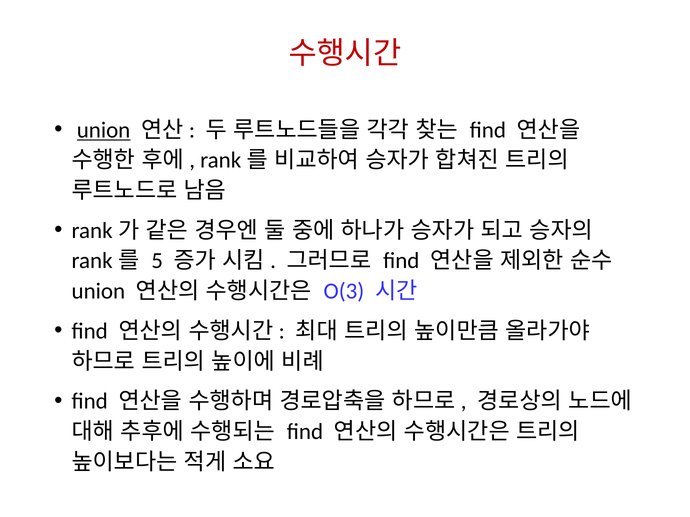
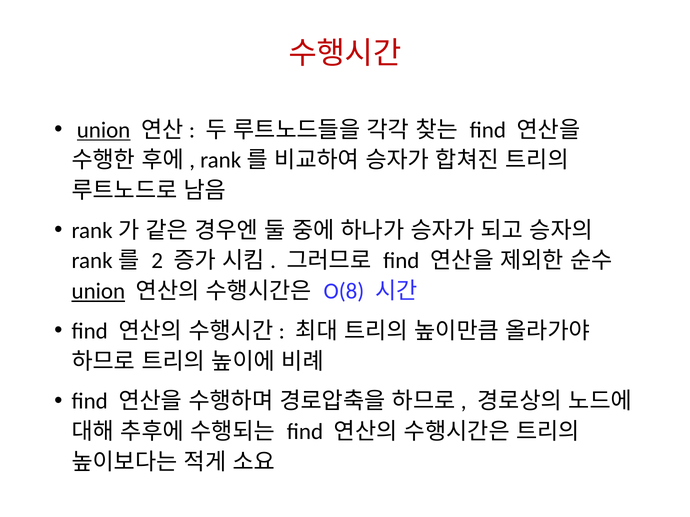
5: 5 -> 2 (157, 261)
union underline: none -> present (98, 291)
O(3: O(3 -> O(8 (344, 291)
